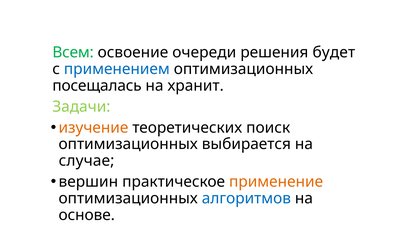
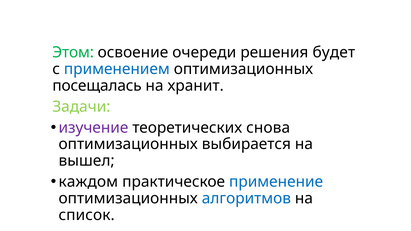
Всем: Всем -> Этом (73, 53)
изучение colour: orange -> purple (93, 128)
поиск: поиск -> снова (268, 128)
случае: случае -> вышел (87, 161)
вершин: вершин -> каждом (88, 182)
применение colour: orange -> blue (276, 182)
основе: основе -> список (87, 215)
